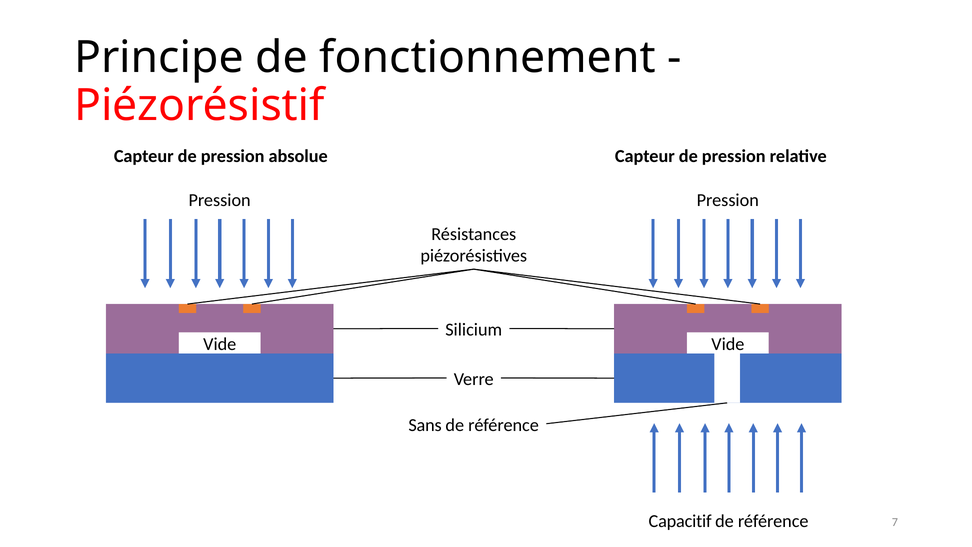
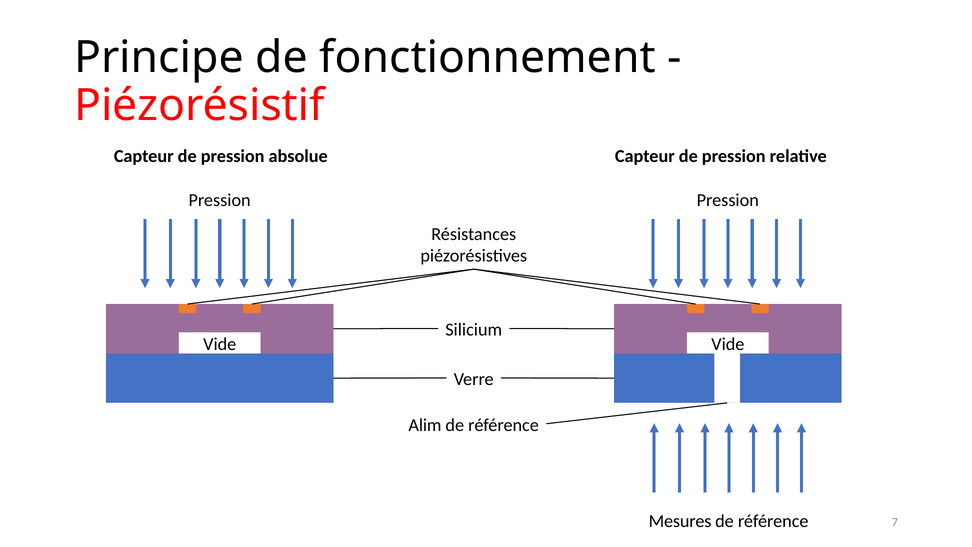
Sans: Sans -> Alim (425, 425)
Capacitif: Capacitif -> Mesures (680, 521)
